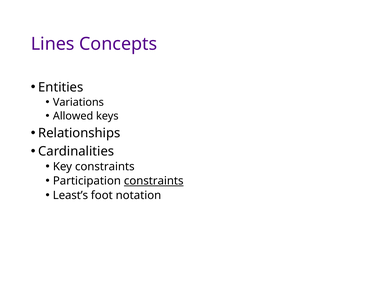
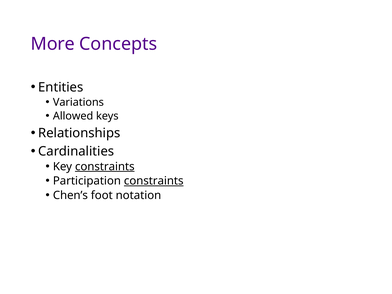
Lines: Lines -> More (53, 44)
constraints underline: none -> present (105, 166)
Least’s: Least’s -> Chen’s (70, 195)
